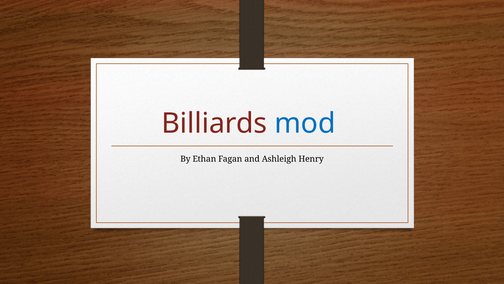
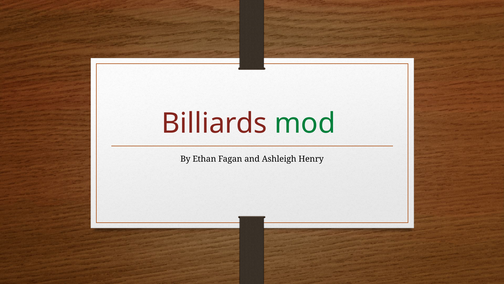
mod colour: blue -> green (305, 123)
